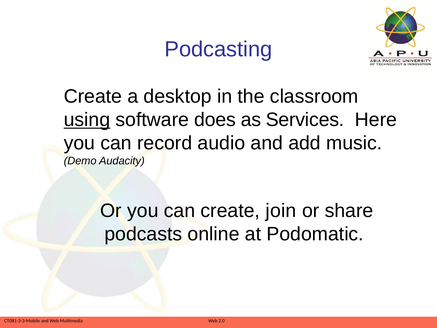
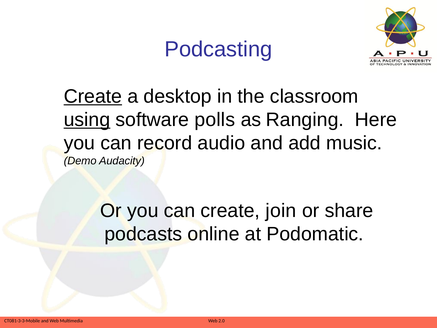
Create underline: none -> present (93, 96)
does: does -> polls (215, 120)
Services: Services -> Ranging (305, 120)
